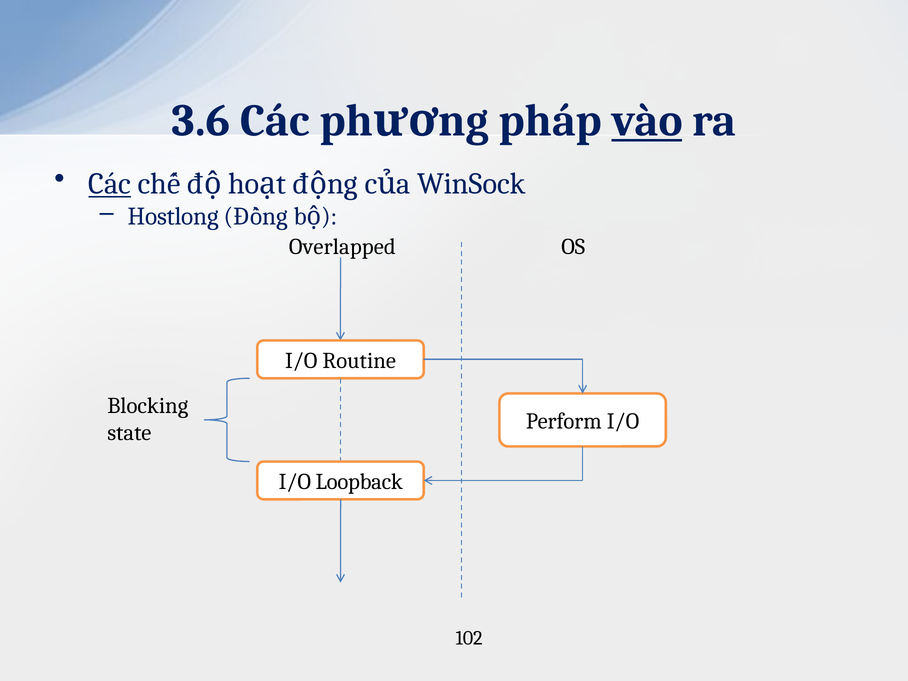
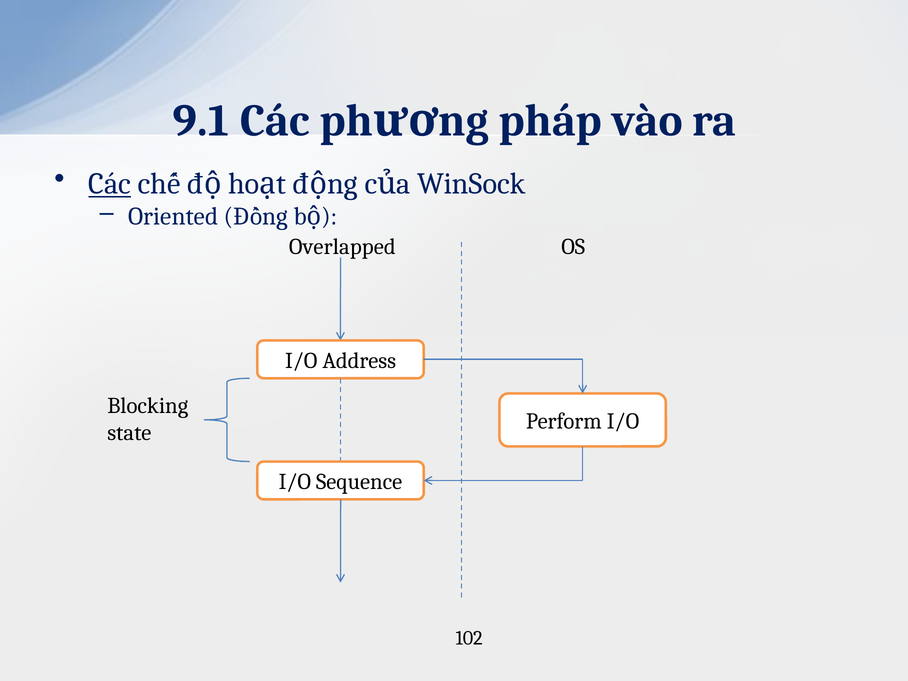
3.6: 3.6 -> 9.1 (201, 121)
vào underline: present -> none (647, 121)
Hostlong: Hostlong -> Oriented (173, 217)
Routine: Routine -> Address (359, 361)
Loopback: Loopback -> Sequence (359, 482)
